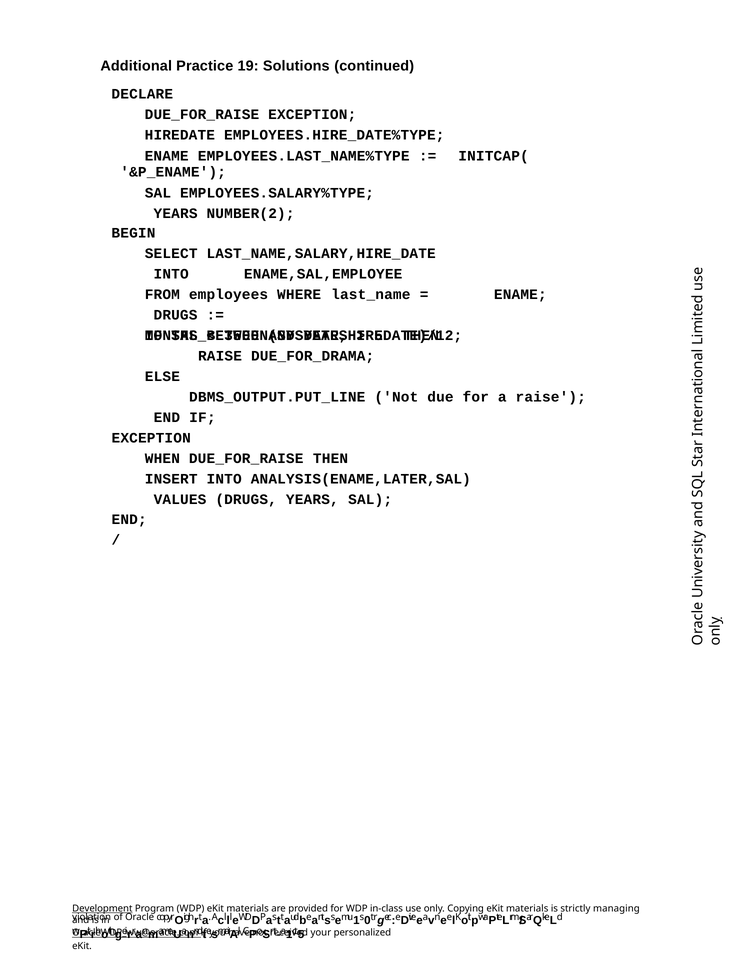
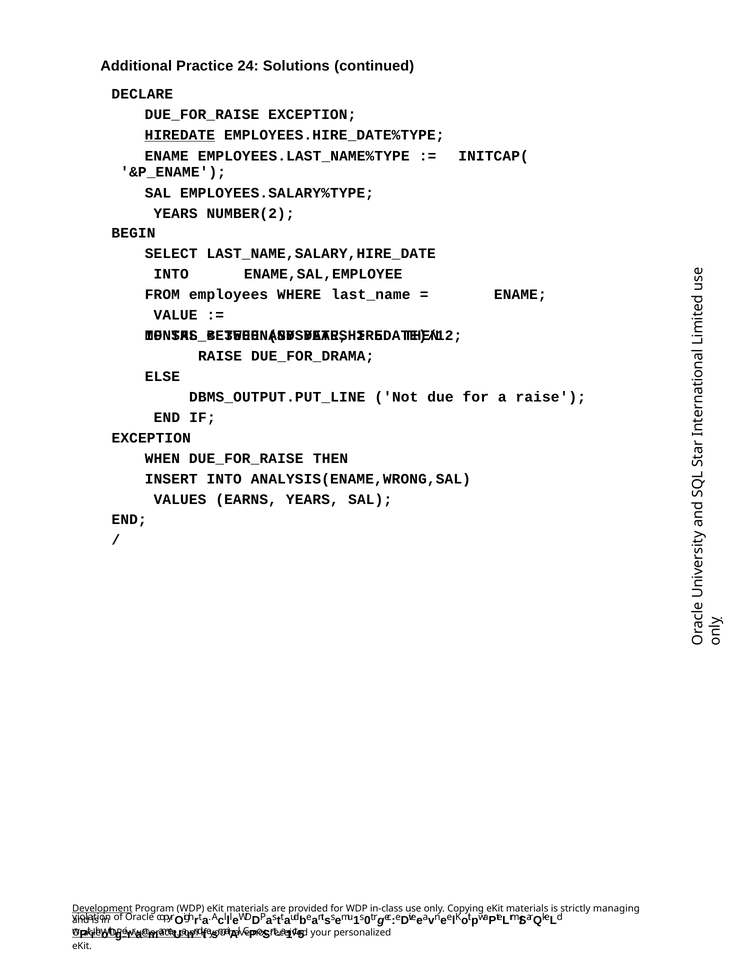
19: 19 -> 24 (248, 66)
HIREDATE underline: none -> present (180, 135)
DRUGS: DRUGS -> VALUE (176, 315)
ANALYSIS(ENAME,LATER,SAL: ANALYSIS(ENAME,LATER,SAL -> ANALYSIS(ENAME,WRONG,SAL (361, 479)
VALUES DRUGS: DRUGS -> EARNS (246, 499)
